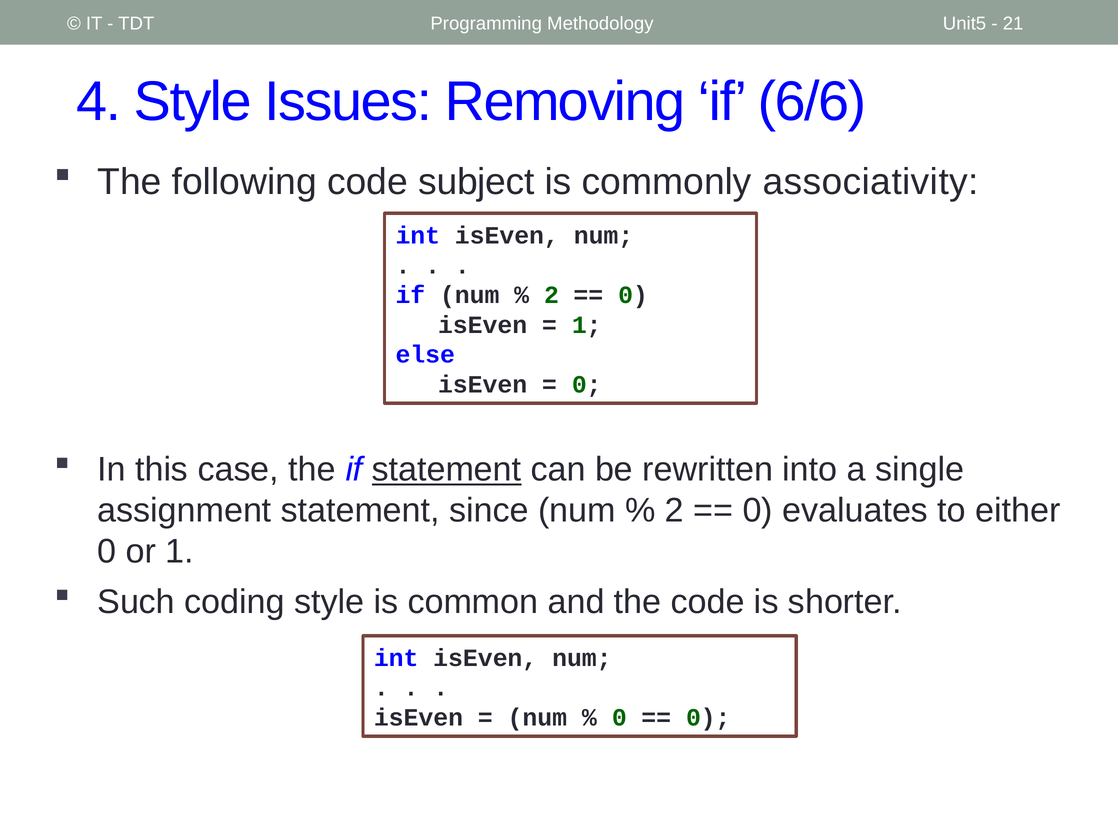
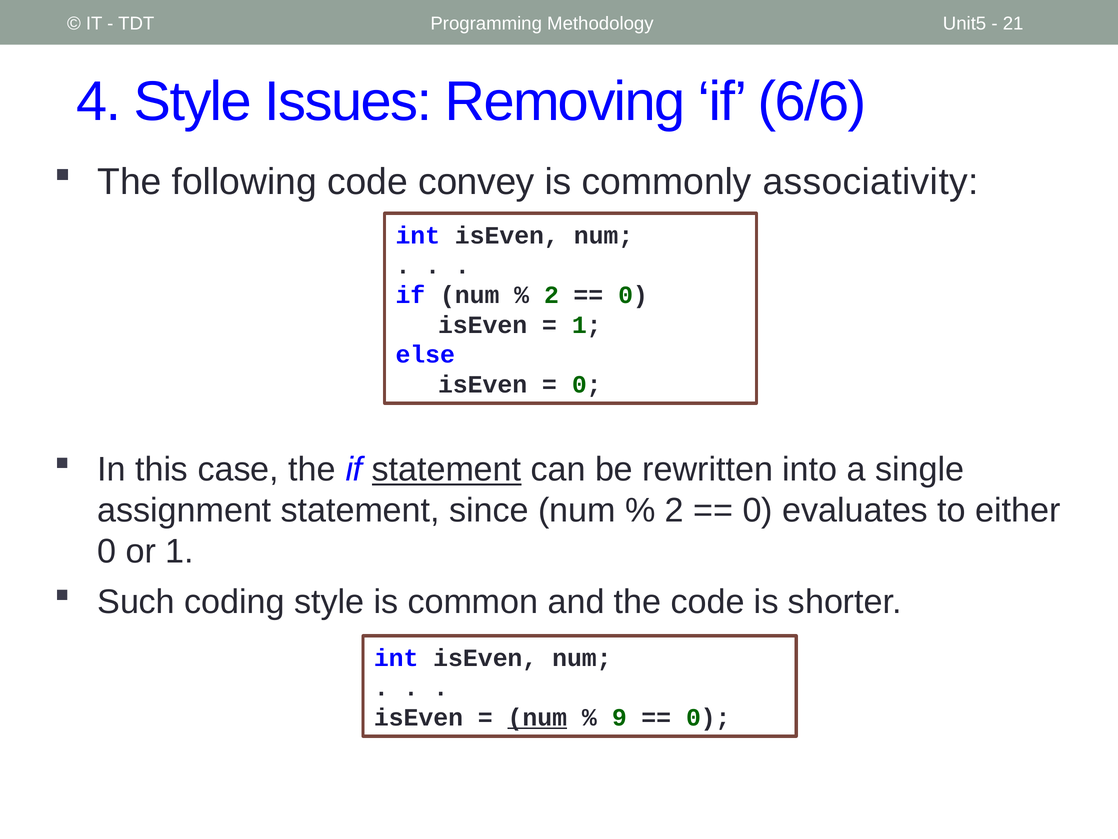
subject: subject -> convey (476, 182)
num underline: none -> present (537, 717)
0: 0 -> 9 (619, 717)
